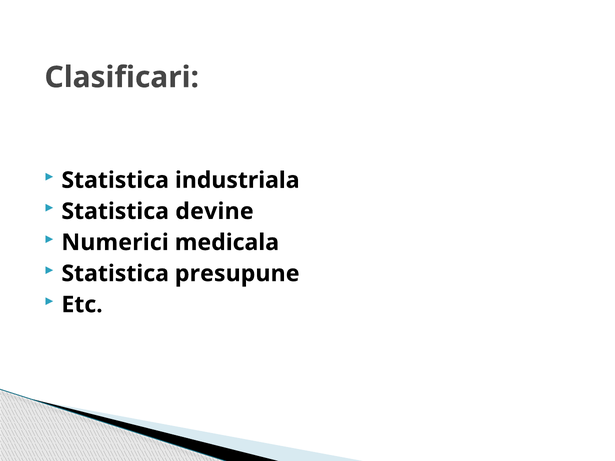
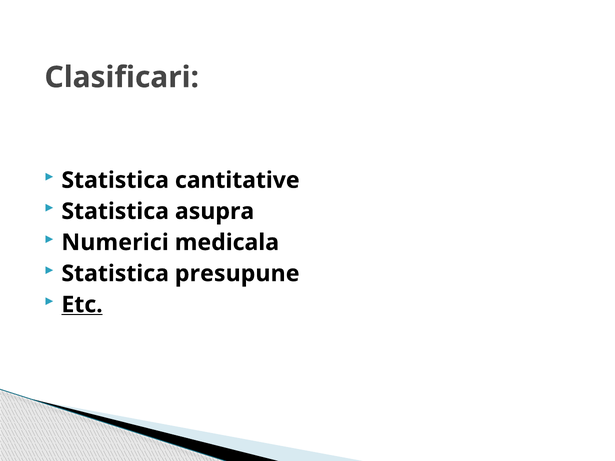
industriala: industriala -> cantitative (237, 180)
devine: devine -> asupra (215, 211)
Etc underline: none -> present (82, 305)
